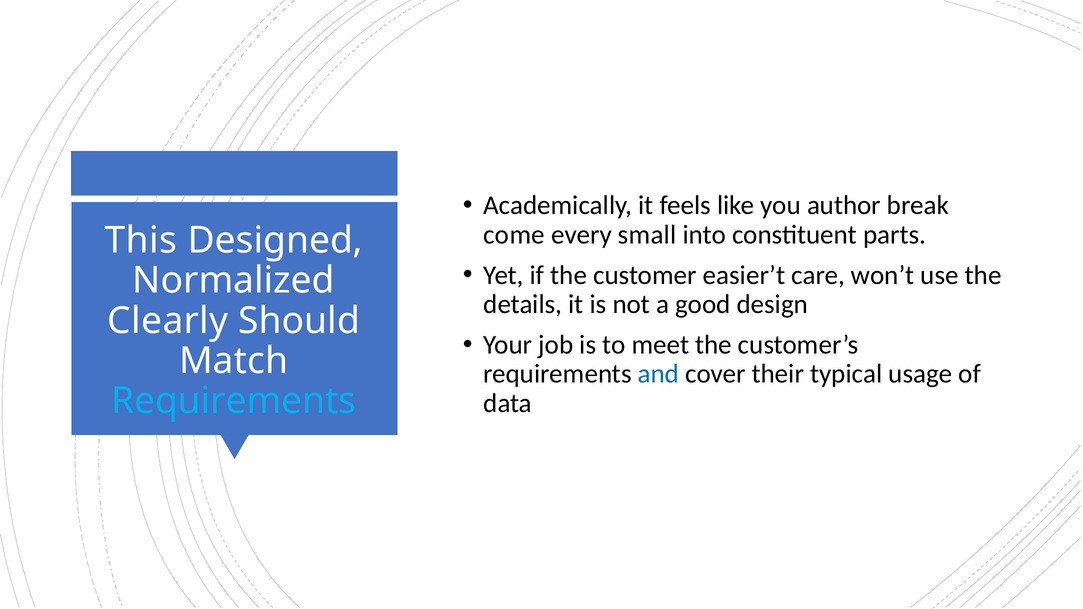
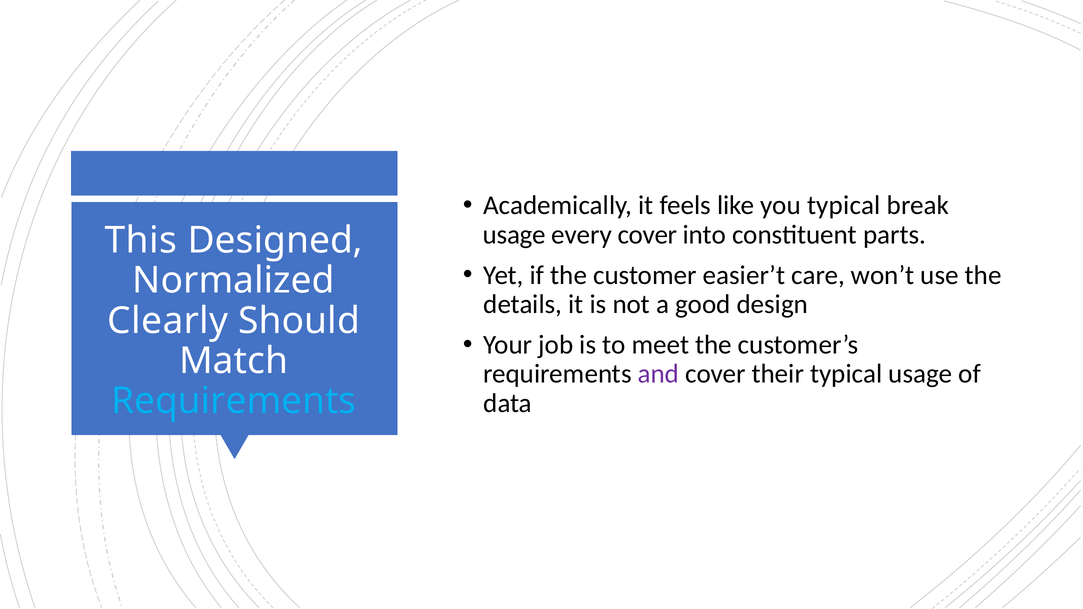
you author: author -> typical (844, 205)
come: come -> usage (514, 235)
every small: small -> cover (647, 235)
and colour: blue -> purple (658, 374)
